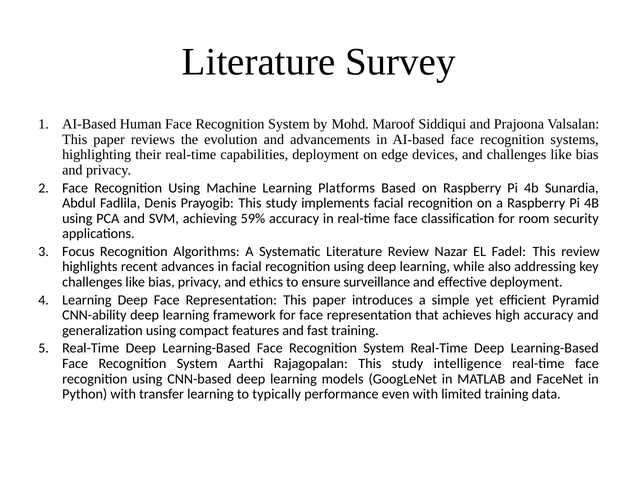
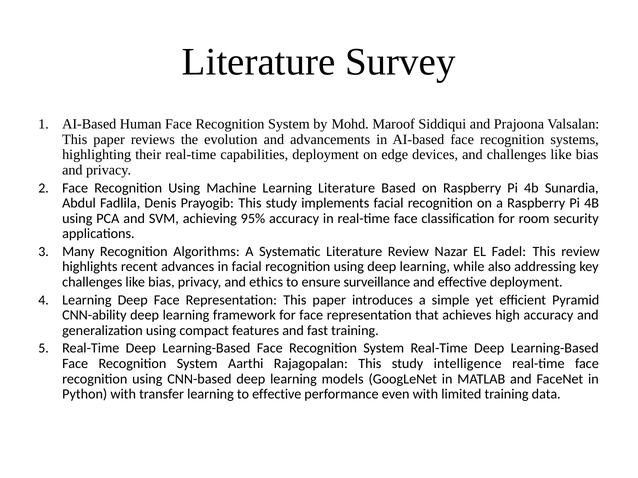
Learning Platforms: Platforms -> Literature (347, 188)
59%: 59% -> 95% (253, 219)
Focus: Focus -> Many (78, 252)
to typically: typically -> effective (277, 395)
